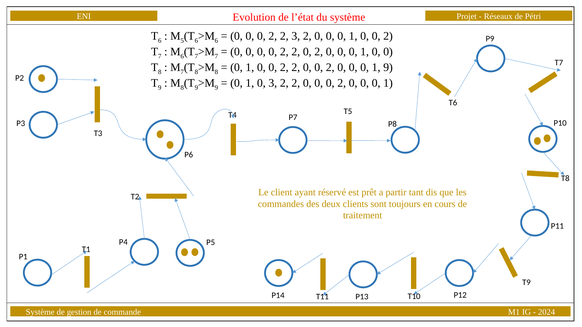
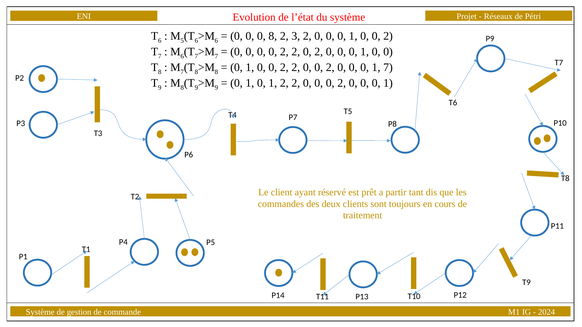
2: 2 -> 8 (273, 36)
1 9: 9 -> 7 (388, 68)
1 0 3: 3 -> 1 (273, 83)
